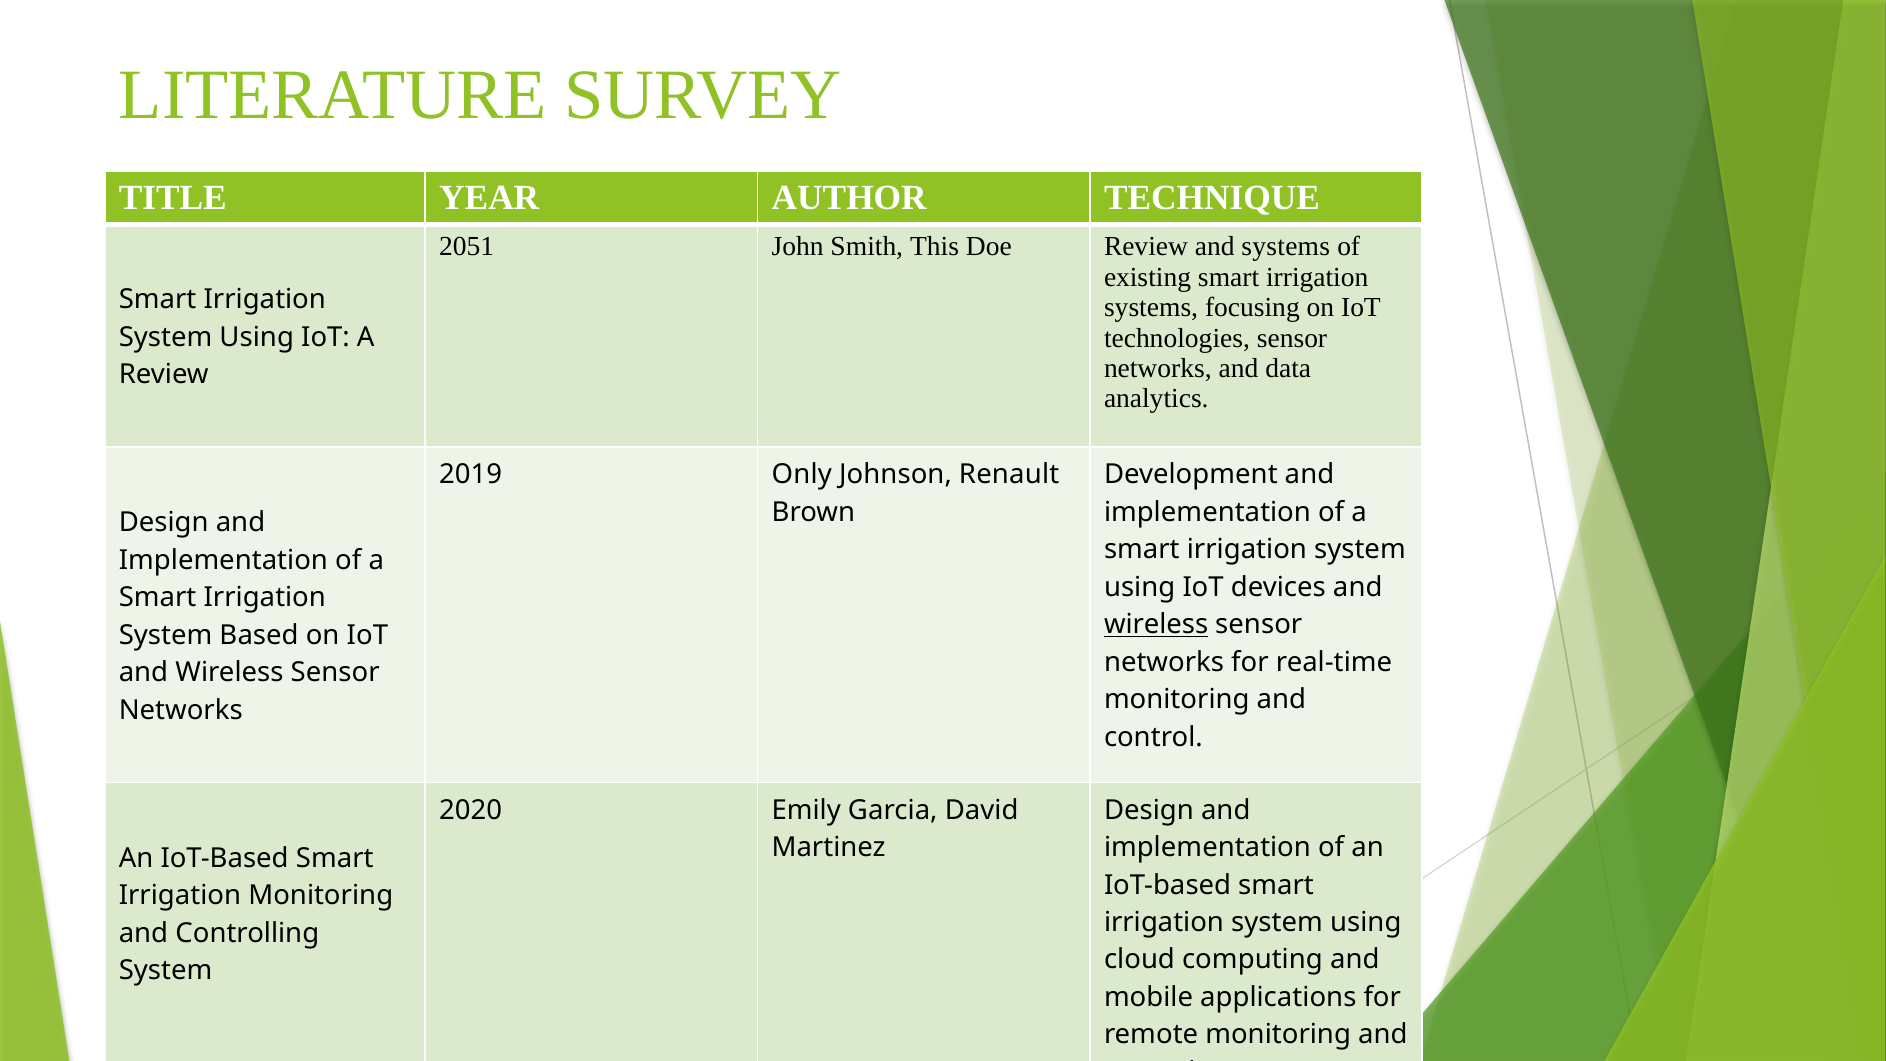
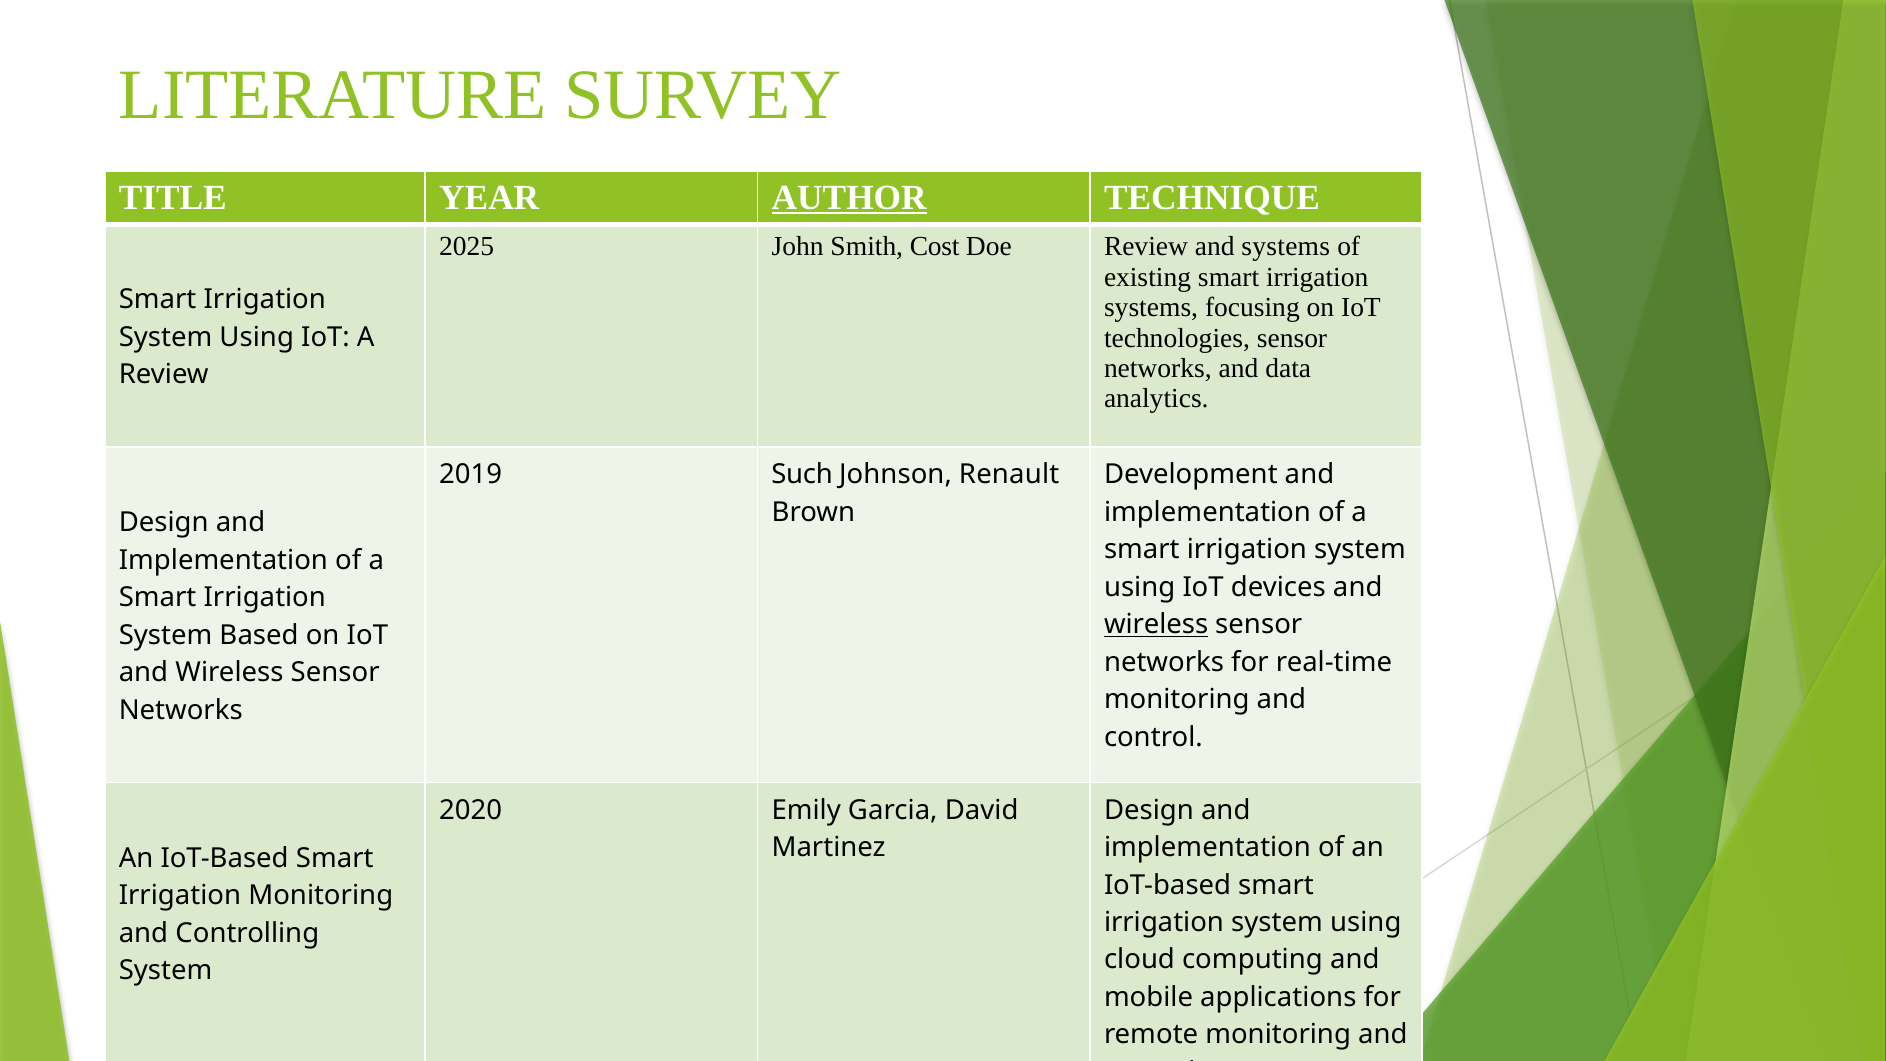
AUTHOR underline: none -> present (849, 198)
2051: 2051 -> 2025 (467, 247)
This: This -> Cost (935, 247)
Only: Only -> Such (802, 475)
